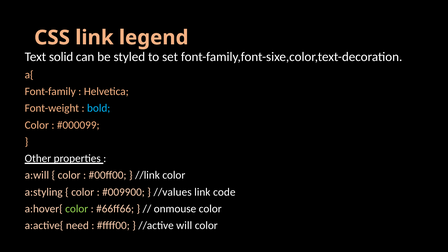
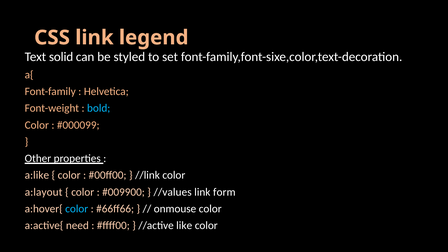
a:will: a:will -> a:like (37, 175)
a:styling: a:styling -> a:layout (44, 192)
code: code -> form (224, 192)
color colour: light green -> light blue (77, 209)
will: will -> like (184, 226)
